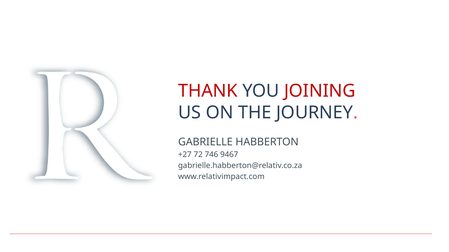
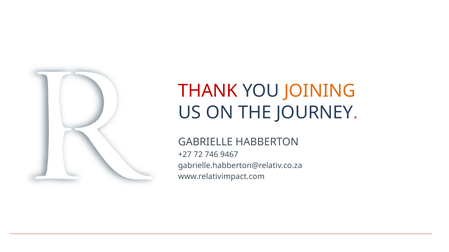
JOINING colour: red -> orange (320, 91)
